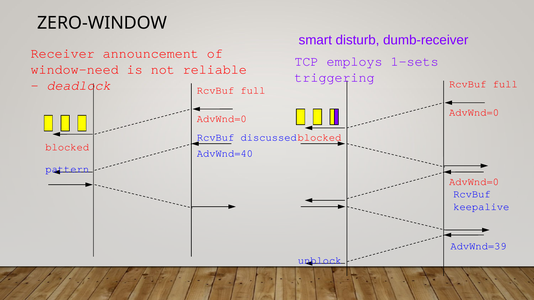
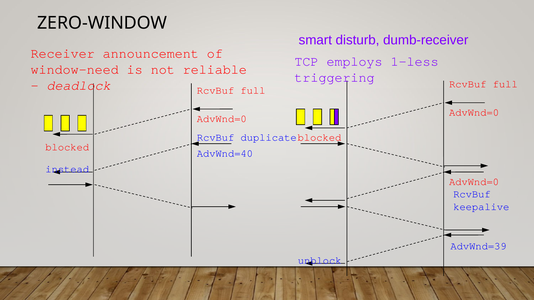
1-sets: 1-sets -> 1-less (415, 62)
discussed: discussed -> duplicate (269, 138)
pattern: pattern -> instead (67, 169)
